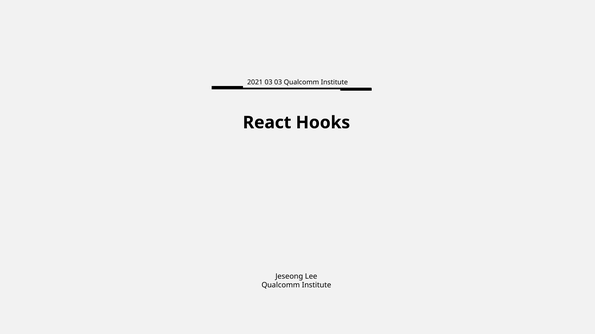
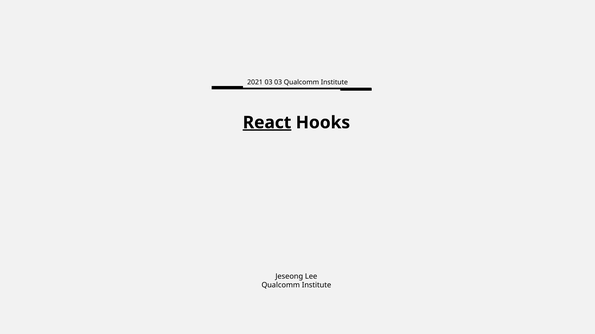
React underline: none -> present (267, 123)
